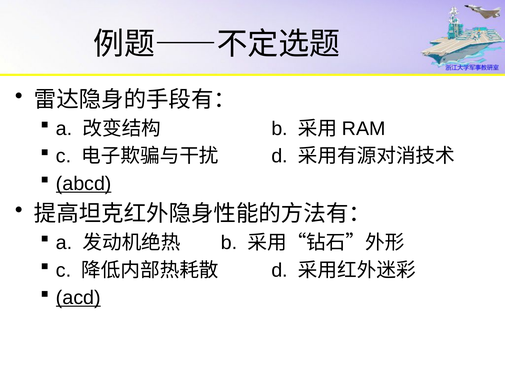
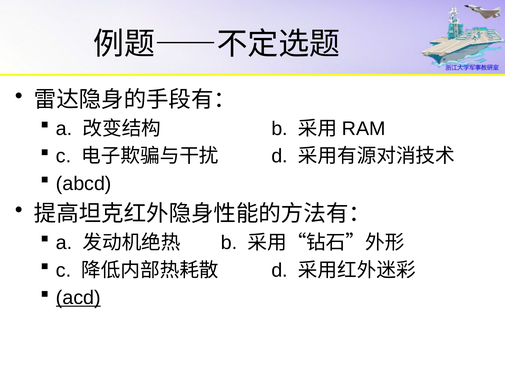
abcd underline: present -> none (84, 184)
